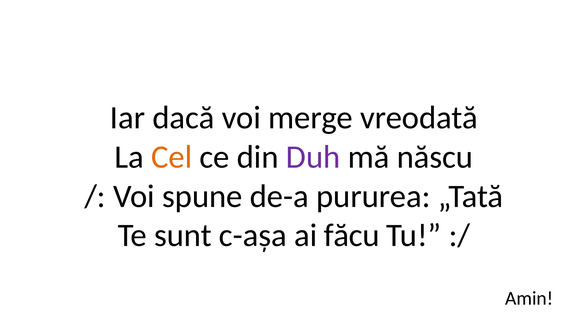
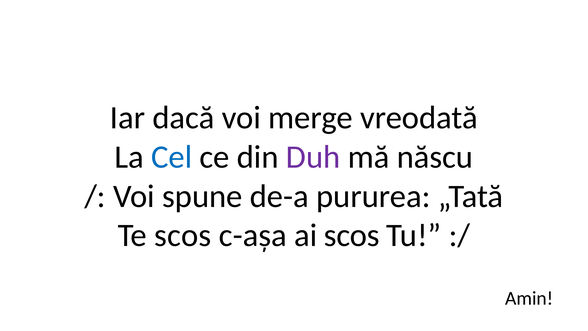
Cel colour: orange -> blue (172, 157)
Te sunt: sunt -> scos (183, 235)
ai făcu: făcu -> scos (352, 235)
